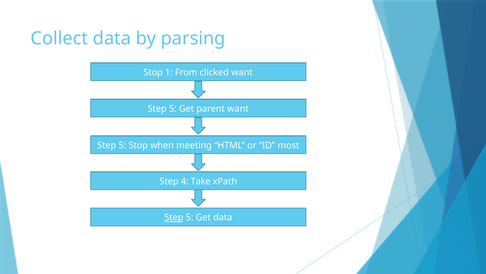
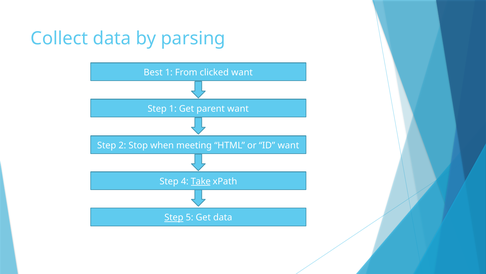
Stop: Stop -> Best (153, 72)
5: 5 -> 1 (173, 109)
5: 5 -> 2 (122, 145)
ID most: most -> want (288, 145)
Take underline: none -> present (201, 181)
